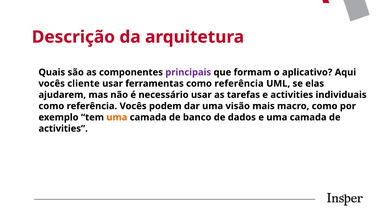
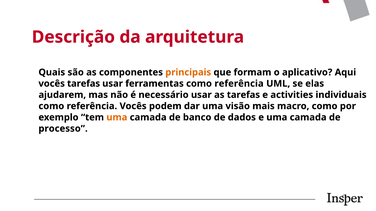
principais colour: purple -> orange (188, 72)
vocês cliente: cliente -> tarefas (84, 84)
activities: activities -> processo (63, 129)
